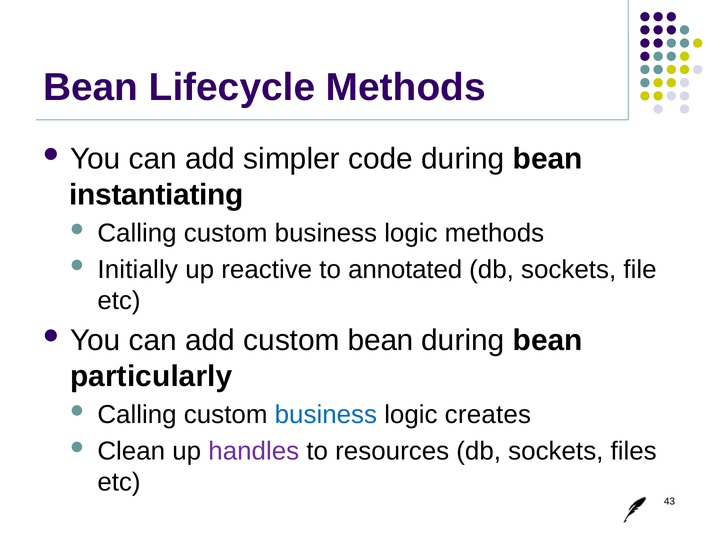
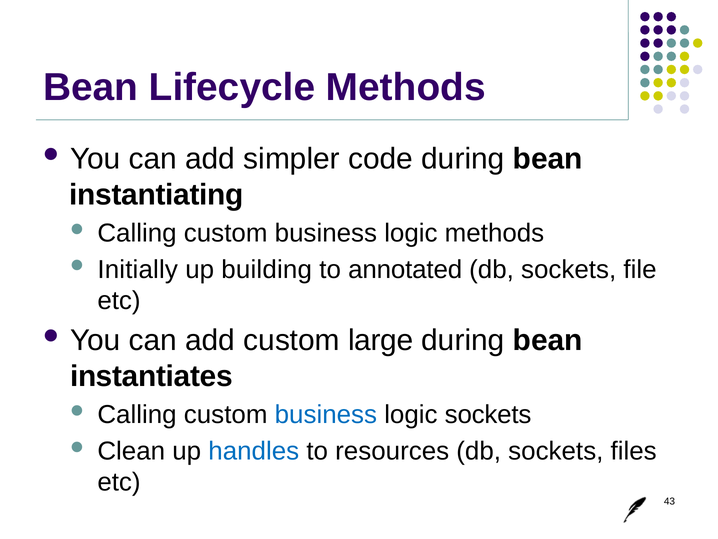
reactive: reactive -> building (267, 269)
custom bean: bean -> large (381, 340)
particularly: particularly -> instantiates (151, 376)
logic creates: creates -> sockets (488, 414)
handles colour: purple -> blue (254, 451)
